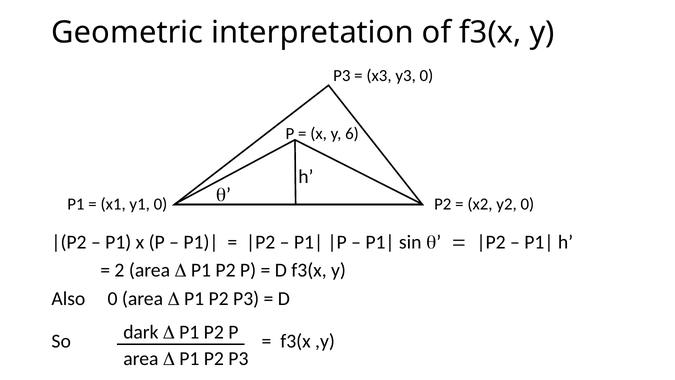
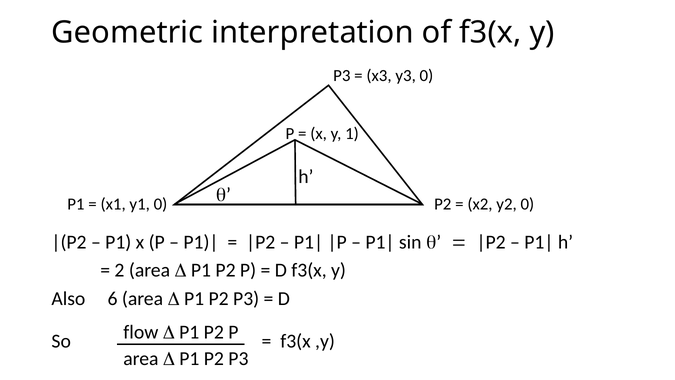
6: 6 -> 1 (352, 134)
Also 0: 0 -> 6 (113, 298)
dark: dark -> flow (141, 332)
